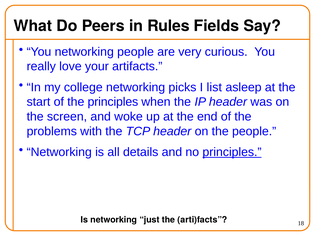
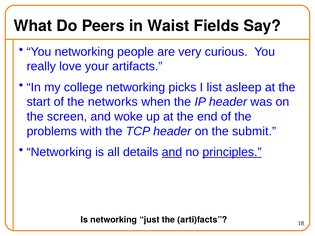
Rules: Rules -> Waist (168, 26)
the principles: principles -> networks (113, 102)
the people: people -> submit (254, 131)
and underline: none -> present (172, 152)
